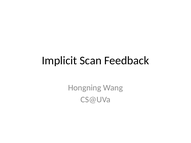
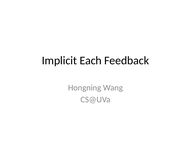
Scan: Scan -> Each (91, 61)
